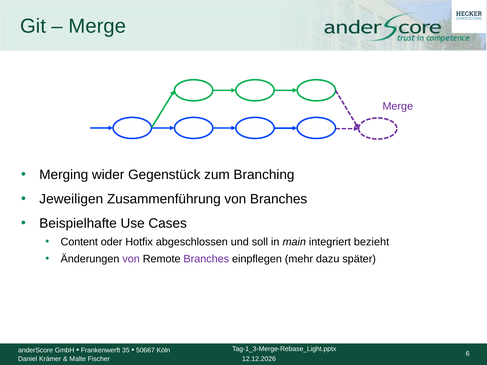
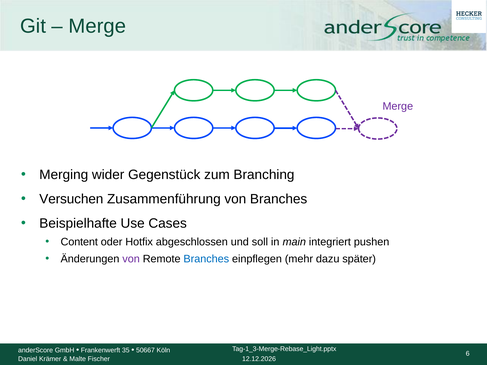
Jeweiligen: Jeweiligen -> Versuchen (71, 199)
bezieht: bezieht -> pushen (372, 242)
Branches colour: purple -> blue (206, 259)
